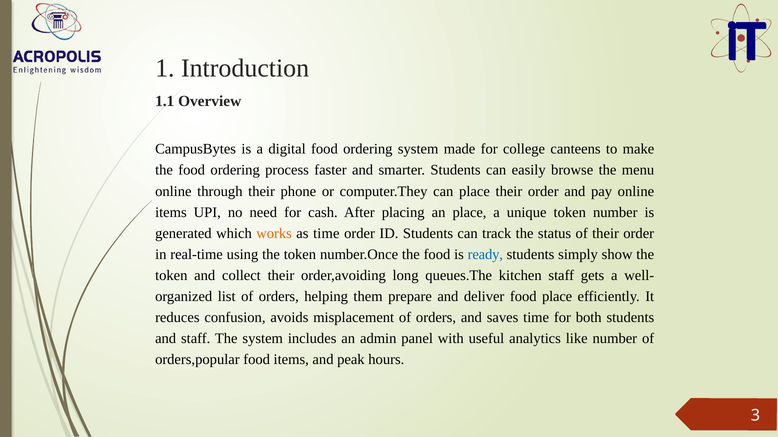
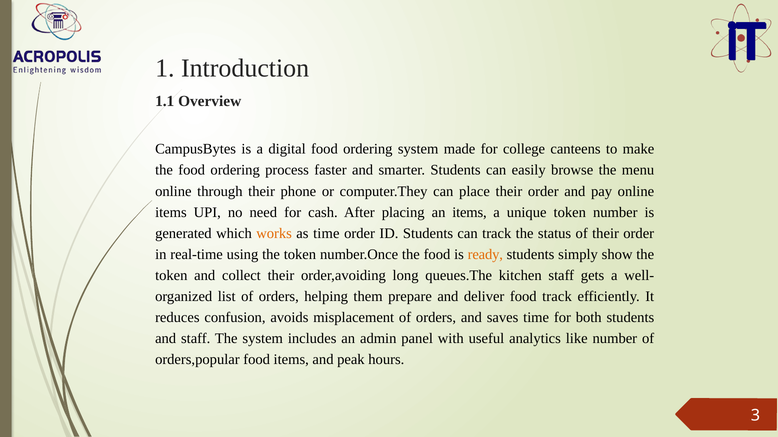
an place: place -> items (469, 213)
ready colour: blue -> orange (485, 255)
food place: place -> track (557, 297)
